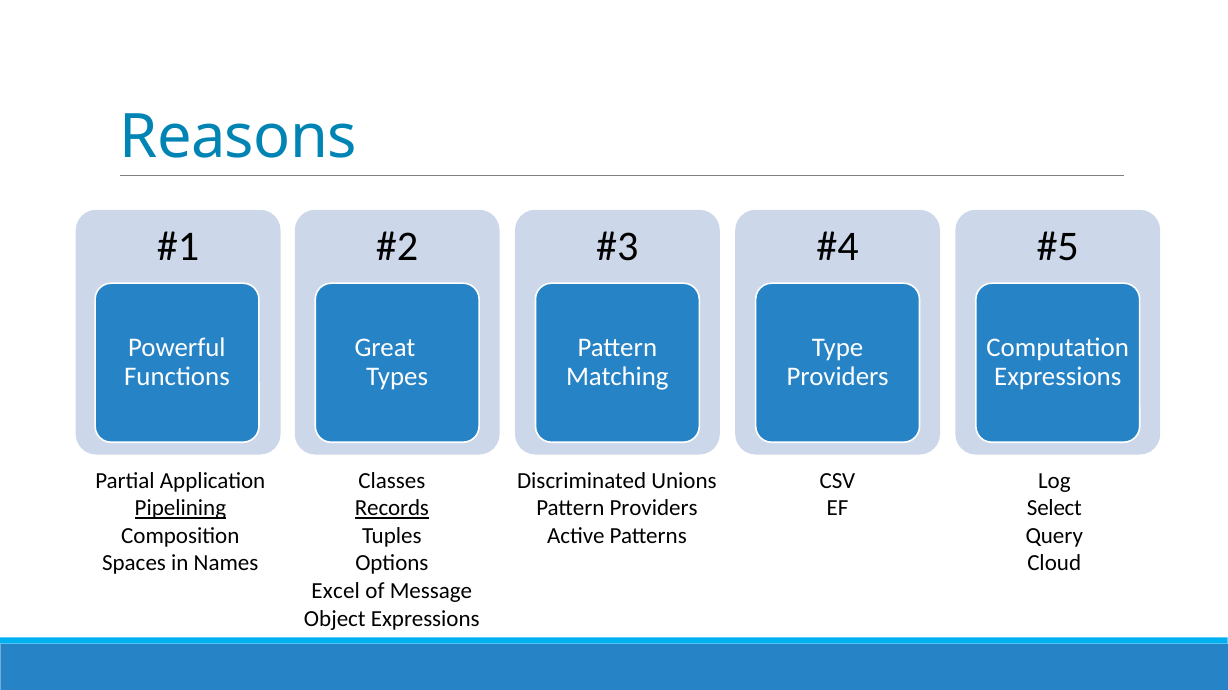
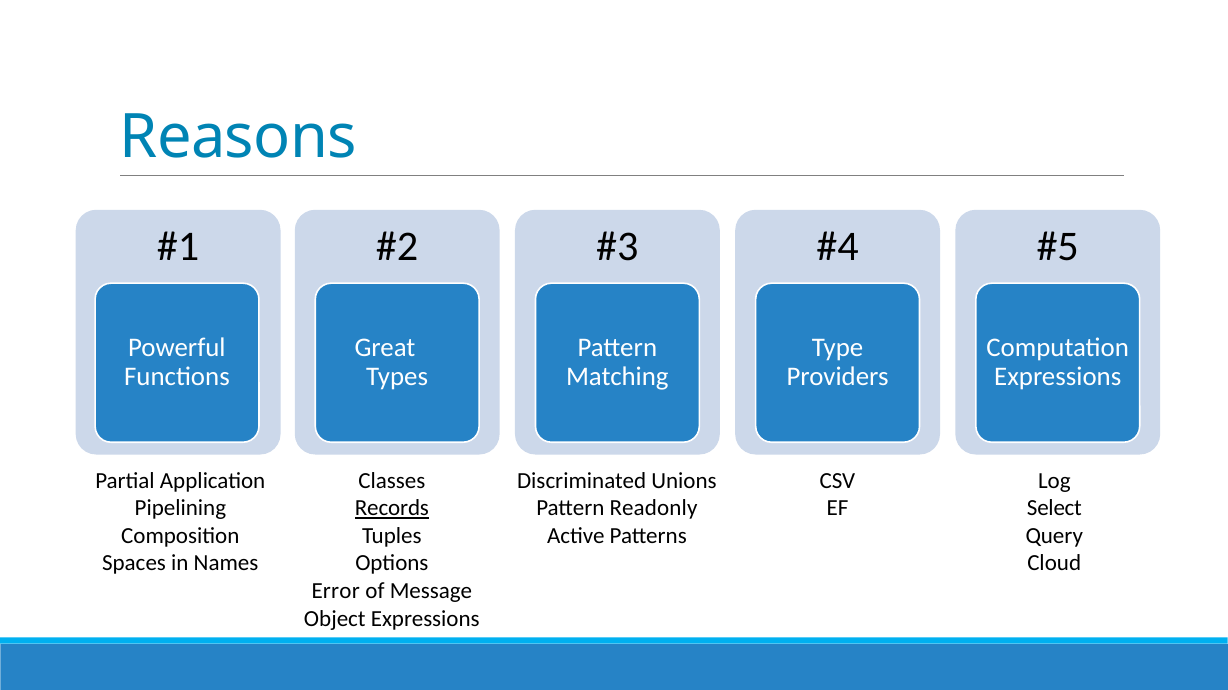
Pipelining underline: present -> none (180, 509)
Pattern Providers: Providers -> Readonly (653, 509)
Excel: Excel -> Error (336, 592)
